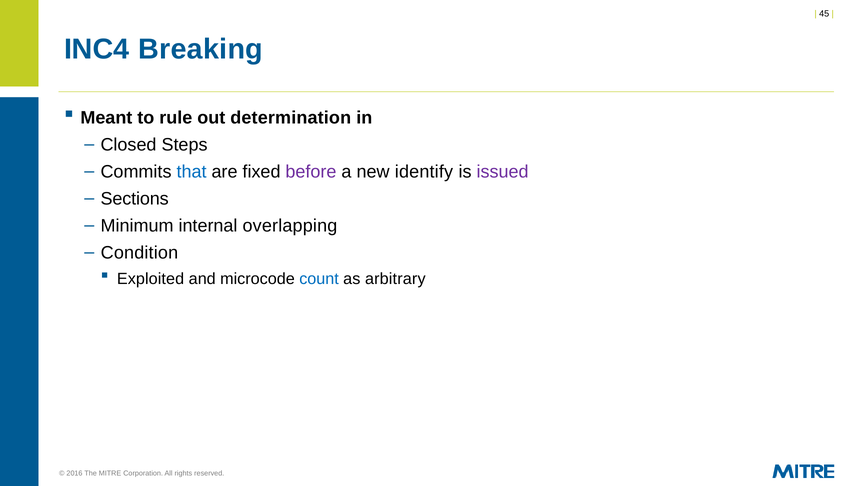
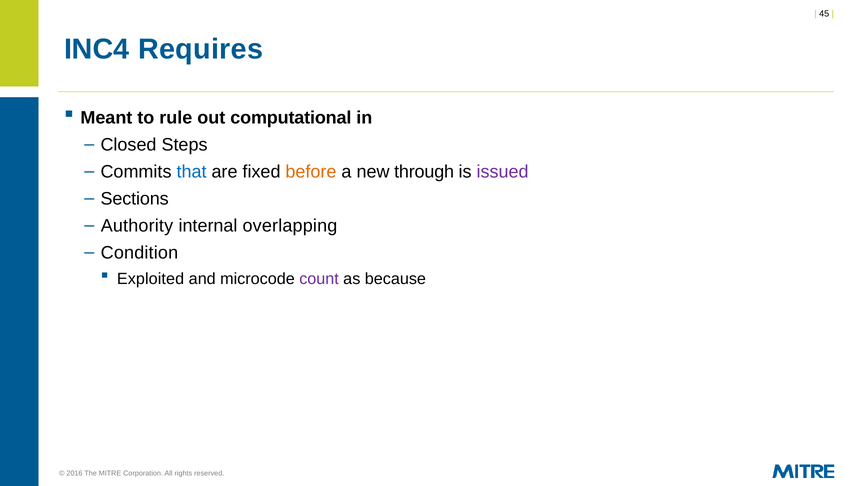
Breaking: Breaking -> Requires (201, 49)
determination: determination -> computational (291, 118)
before colour: purple -> orange (311, 172)
identify: identify -> through (424, 172)
Minimum: Minimum -> Authority (137, 226)
count colour: blue -> purple (319, 278)
arbitrary: arbitrary -> because (395, 278)
